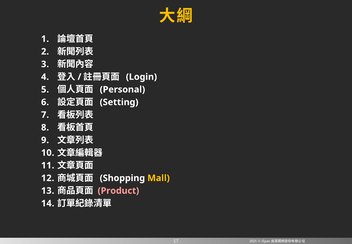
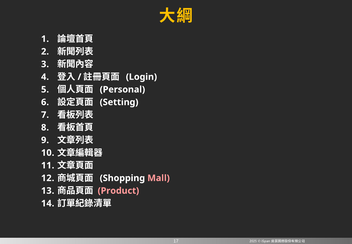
Mall colour: yellow -> pink (159, 178)
